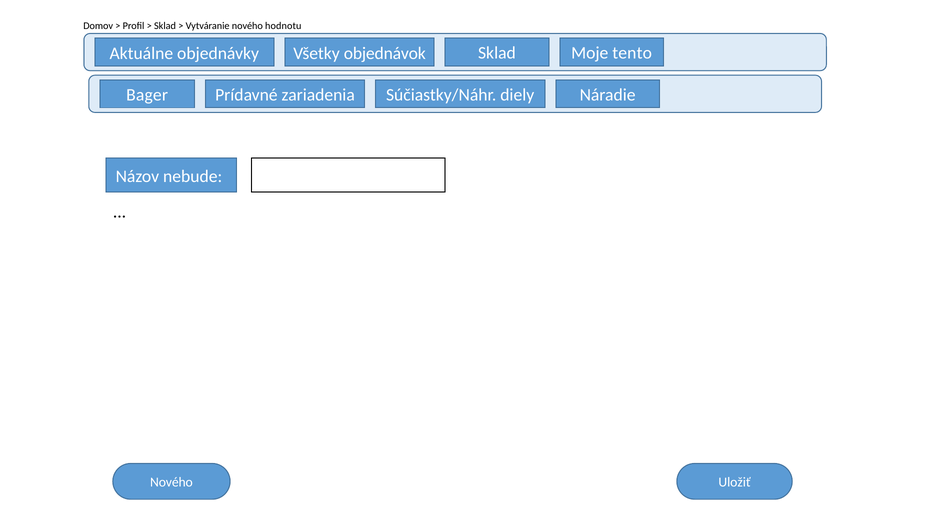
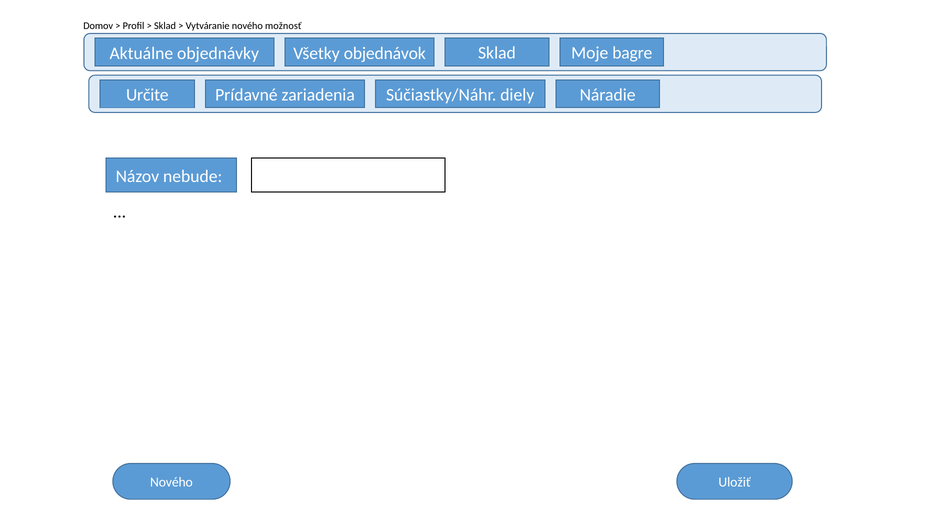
hodnotu: hodnotu -> možnosť (283, 26)
tento: tento -> bagre (632, 53)
Bager: Bager -> Určite (147, 95)
